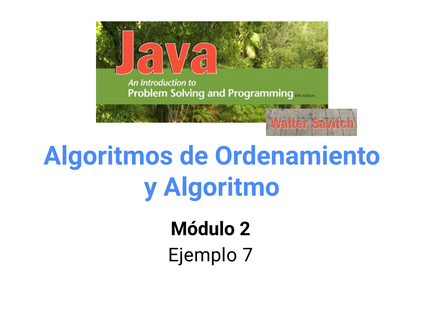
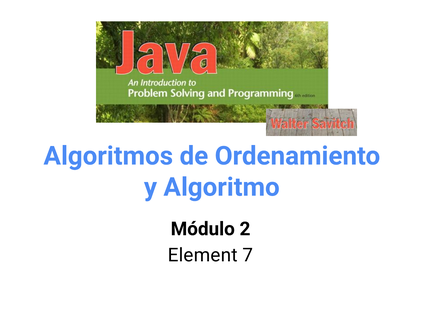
Ejemplo: Ejemplo -> Element (203, 255)
